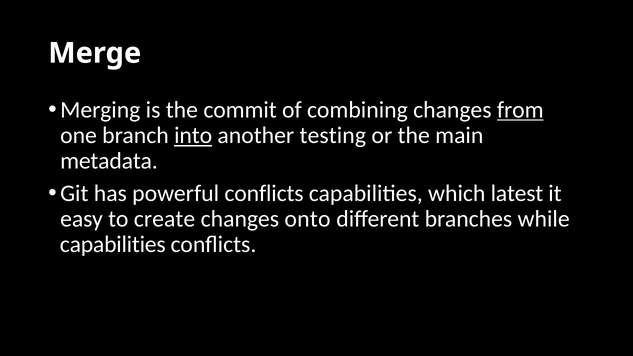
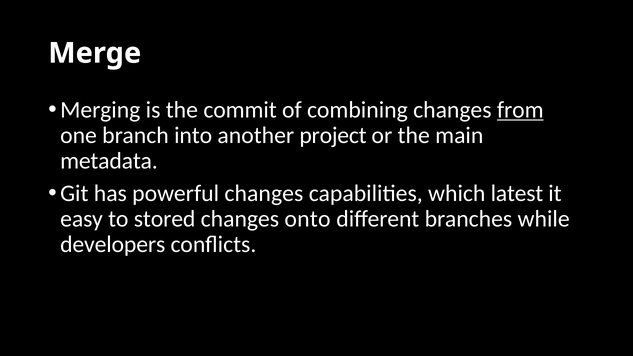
into underline: present -> none (193, 135)
testing: testing -> project (333, 135)
powerful conflicts: conflicts -> changes (264, 193)
create: create -> stored (165, 219)
capabilities: capabilities -> developers (113, 245)
